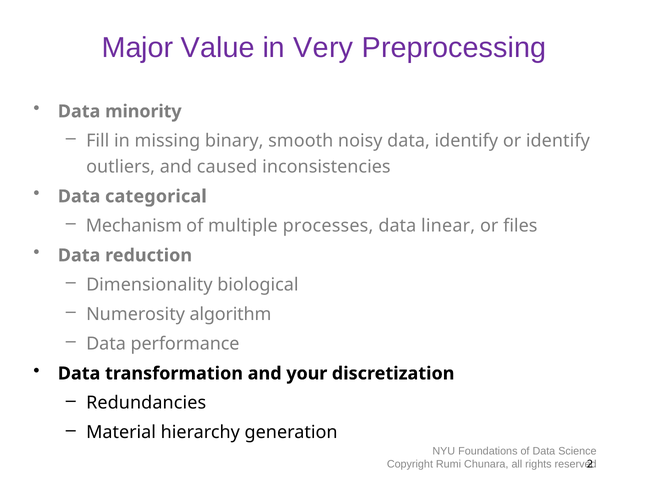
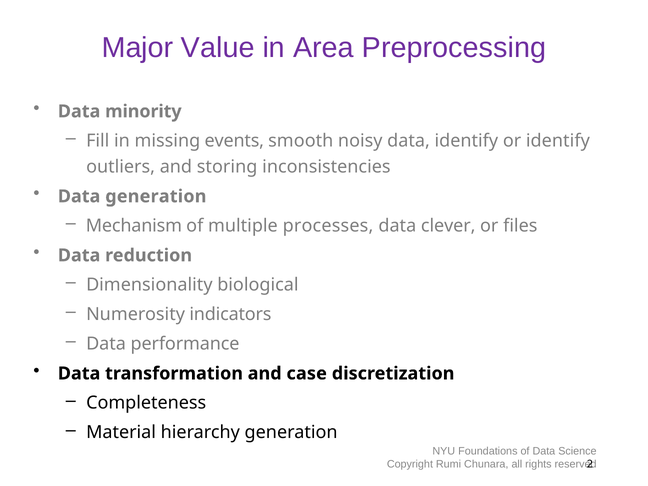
Very: Very -> Area (323, 48)
binary: binary -> events (234, 141)
caused: caused -> storing (227, 167)
Data categorical: categorical -> generation (156, 196)
linear: linear -> clever (448, 226)
algorithm: algorithm -> indicators (230, 314)
your: your -> case (307, 373)
Redundancies: Redundancies -> Completeness (146, 403)
